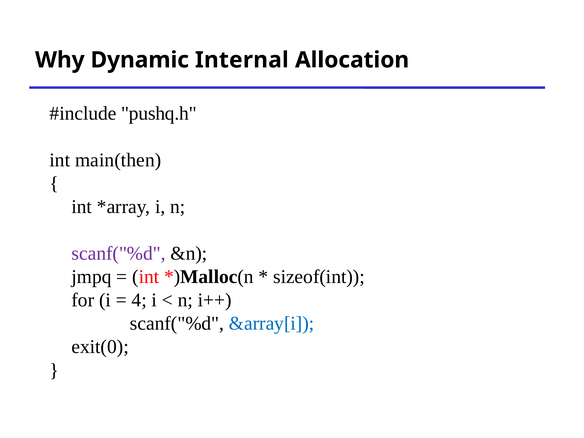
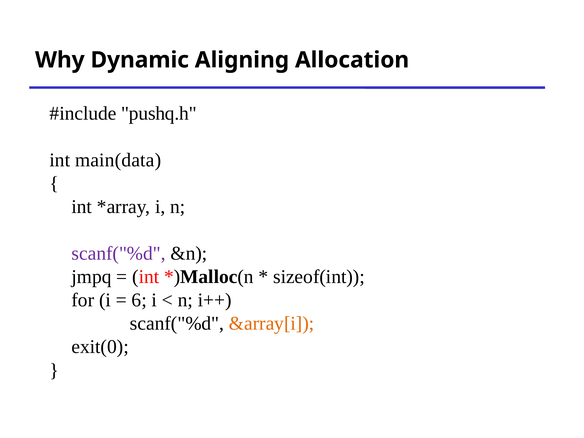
Internal: Internal -> Aligning (242, 60)
main(then: main(then -> main(data (118, 160)
4: 4 -> 6 (139, 300)
&array[i colour: blue -> orange (272, 324)
